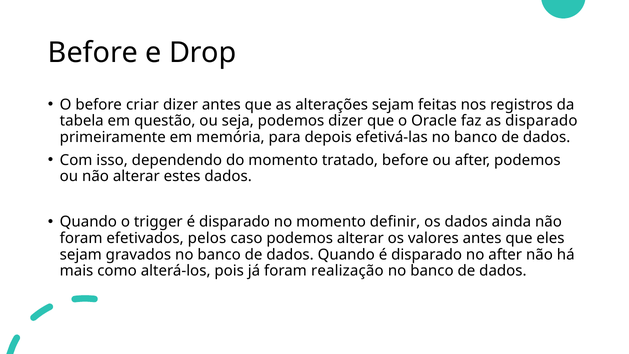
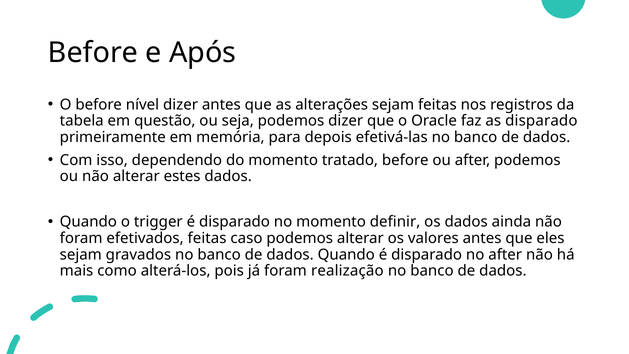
Drop: Drop -> Após (203, 53)
criar: criar -> nível (142, 105)
efetivados pelos: pelos -> feitas (207, 238)
